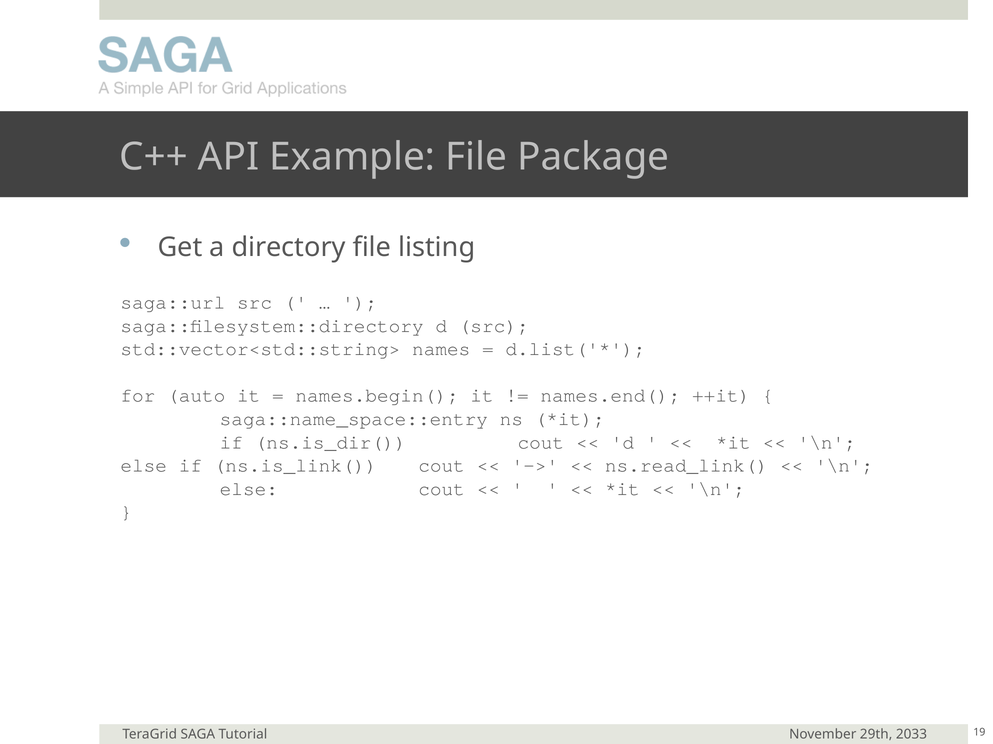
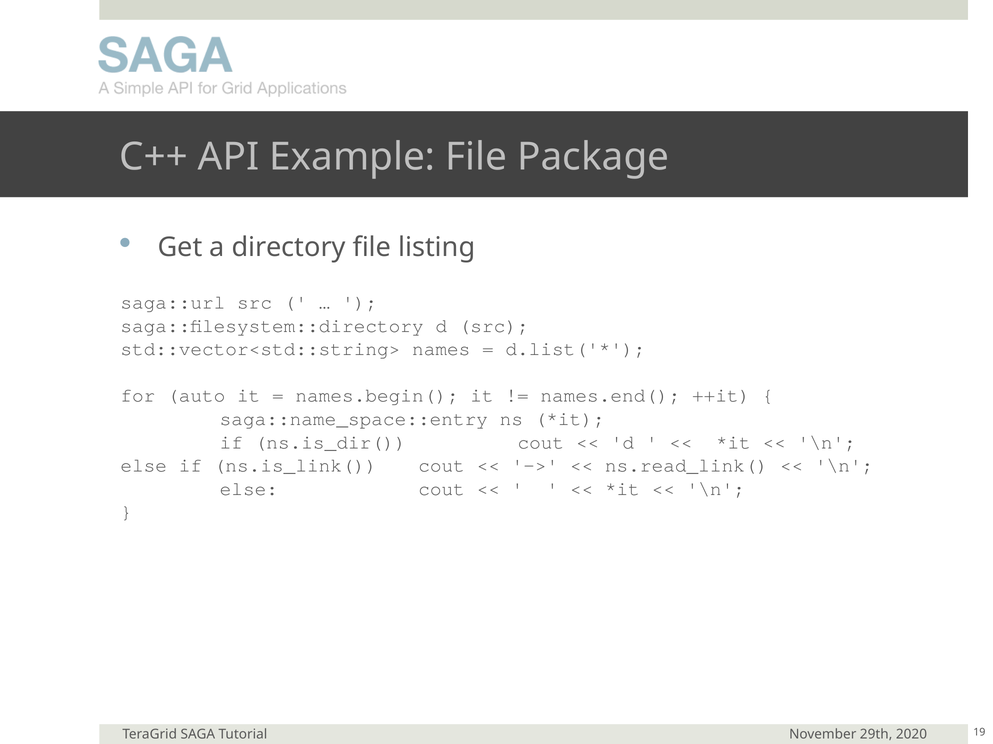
2033: 2033 -> 2020 (912, 735)
